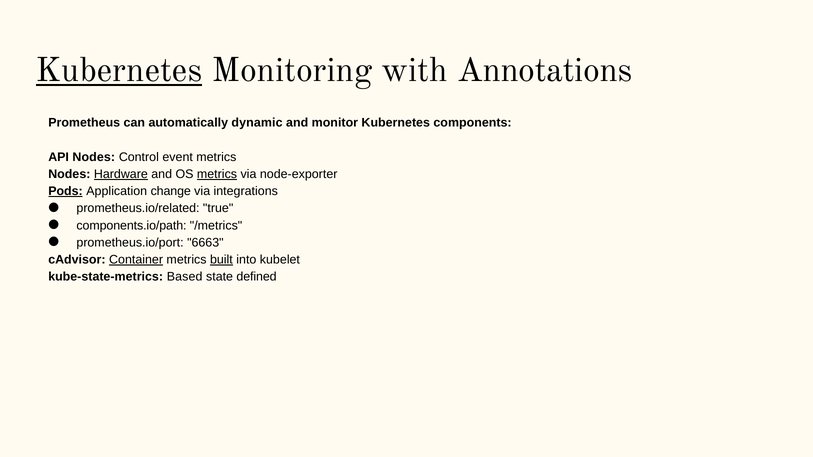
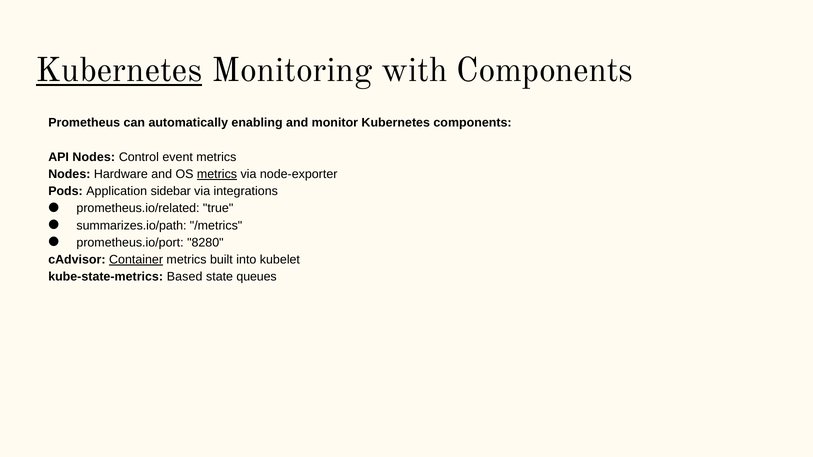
with Annotations: Annotations -> Components (545, 70)
dynamic: dynamic -> enabling (257, 123)
Hardware underline: present -> none (121, 174)
Pods underline: present -> none (65, 191)
change: change -> sidebar (171, 191)
components.io/path: components.io/path -> summarizes.io/path (131, 226)
6663: 6663 -> 8280 (205, 243)
built underline: present -> none (221, 260)
defined: defined -> queues (257, 277)
